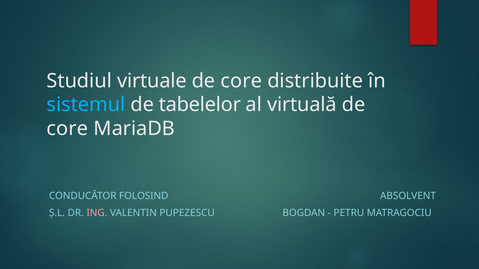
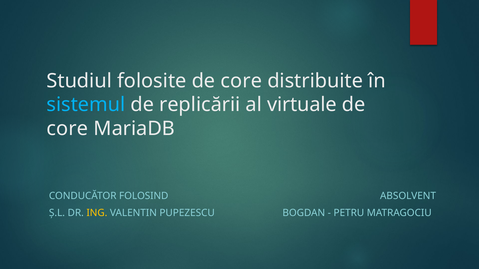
virtuale: virtuale -> folosite (152, 81)
tabelelor: tabelelor -> replicării (200, 105)
virtuală: virtuală -> virtuale (302, 105)
ING colour: pink -> yellow (97, 213)
